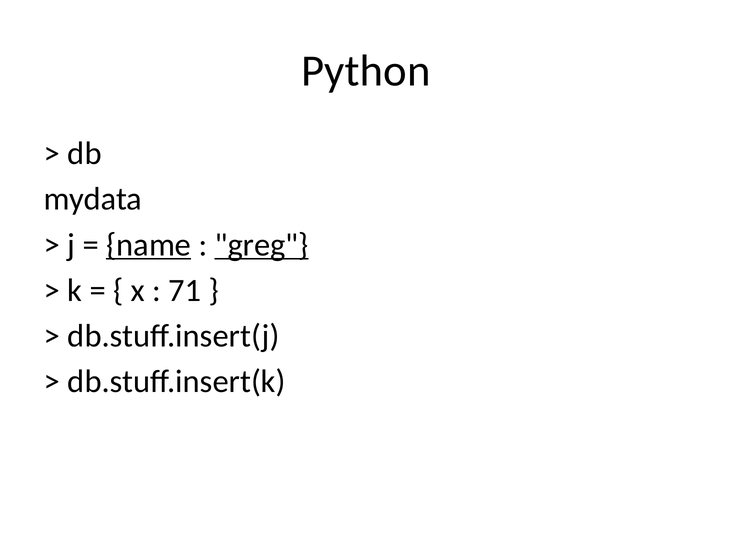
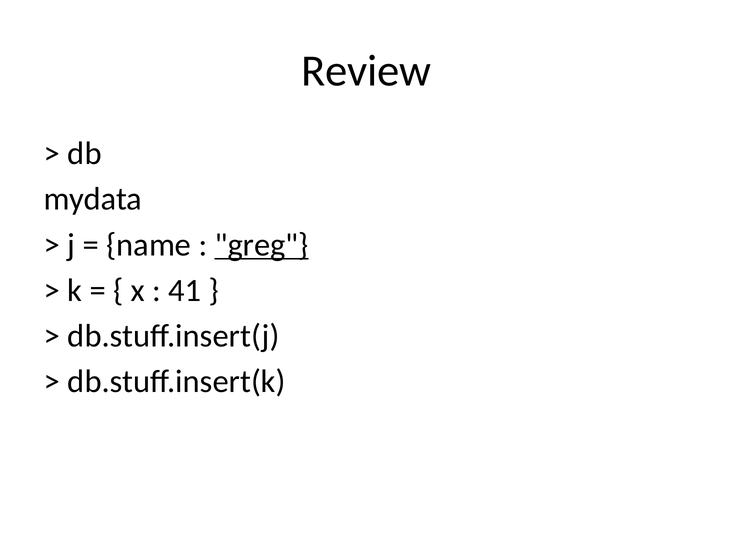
Python: Python -> Review (366, 71)
name underline: present -> none (149, 245)
71: 71 -> 41 (185, 290)
